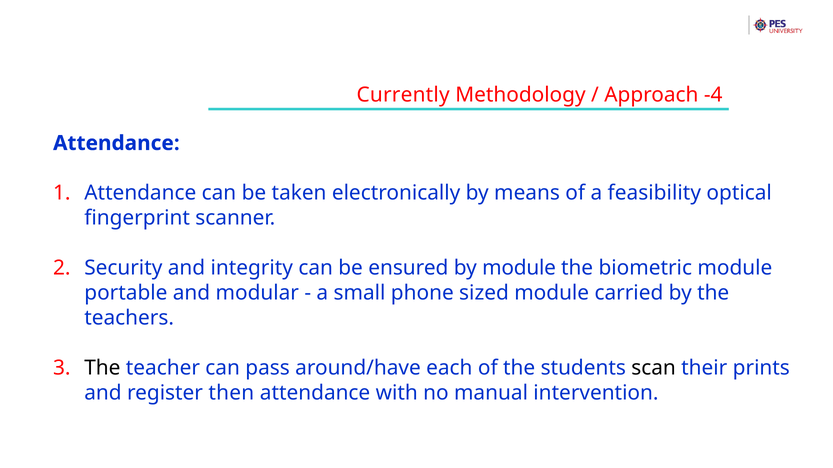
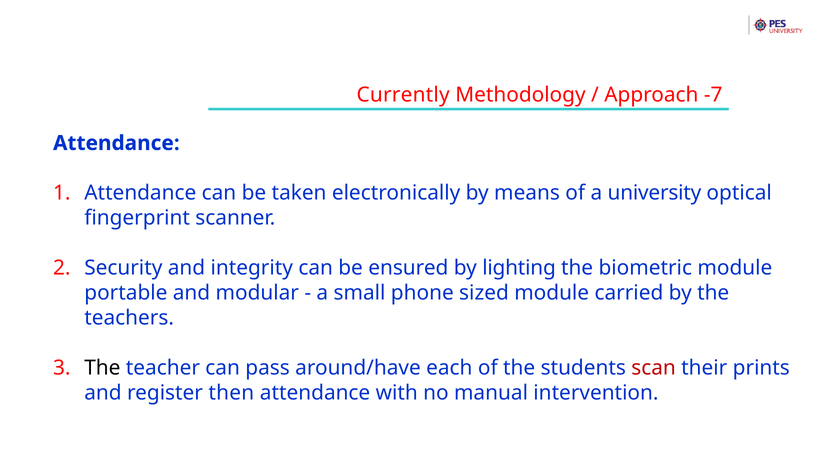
-4: -4 -> -7 (713, 95)
feasibility: feasibility -> university (654, 193)
by module: module -> lighting (519, 268)
scan colour: black -> red (654, 368)
